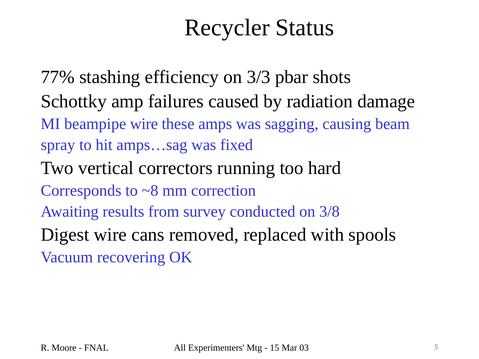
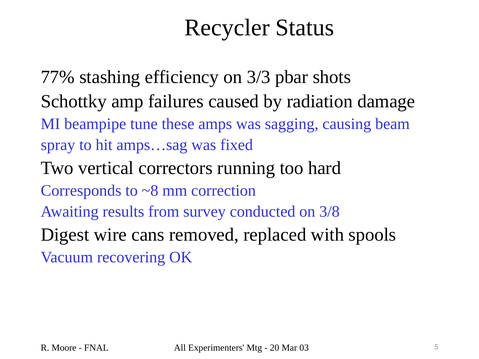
beampipe wire: wire -> tune (144, 124)
15: 15 -> 20 (275, 348)
